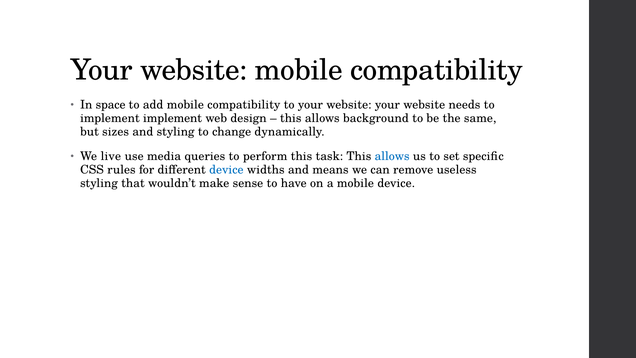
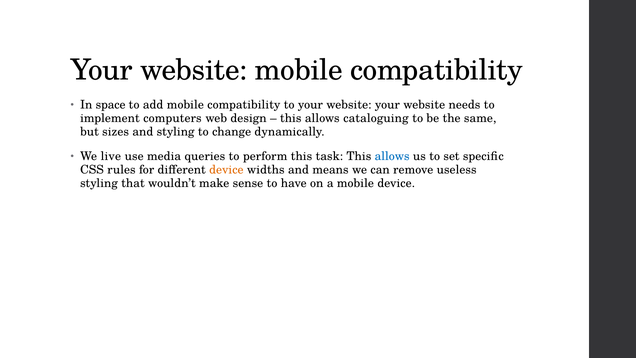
implement implement: implement -> computers (172, 118)
background: background -> cataloguing (376, 118)
device colour: blue -> orange (226, 170)
